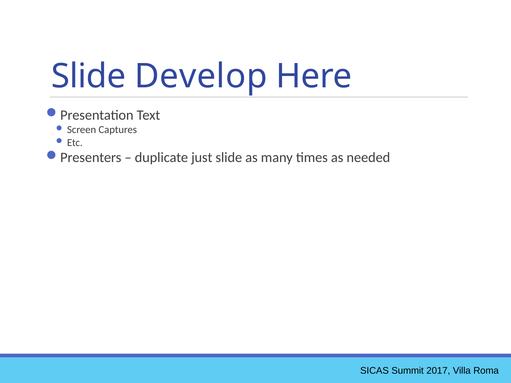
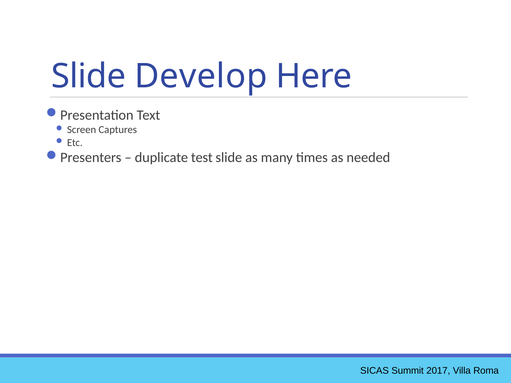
just: just -> test (202, 158)
